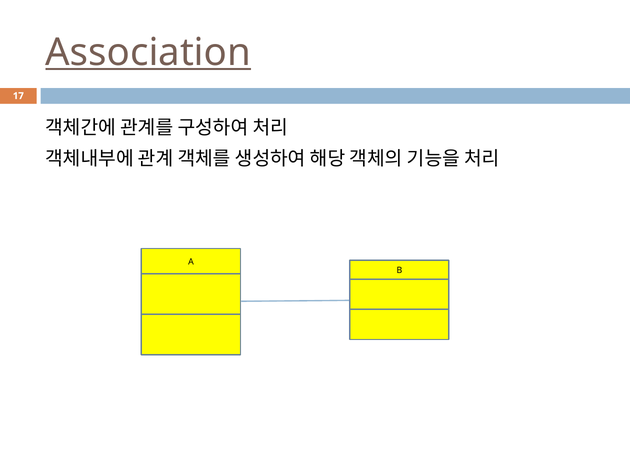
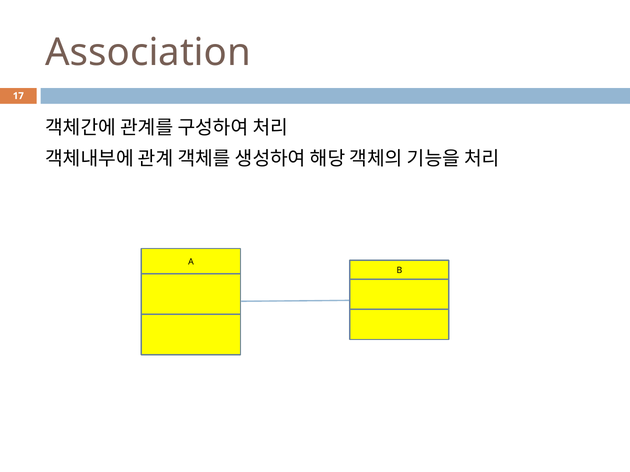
Association underline: present -> none (148, 53)
